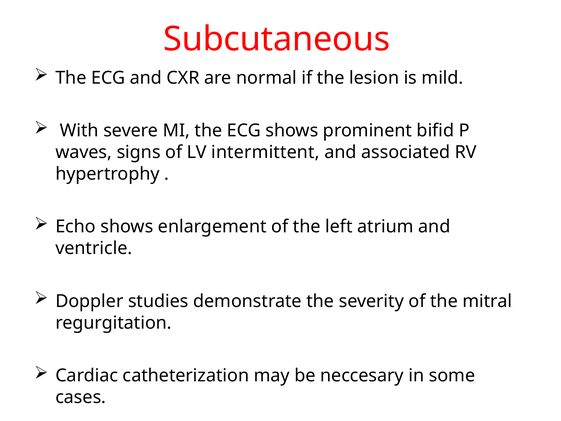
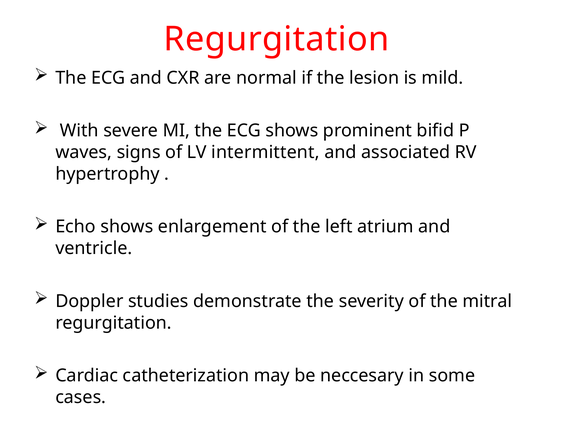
Subcutaneous: Subcutaneous -> Regurgitation (276, 39)
